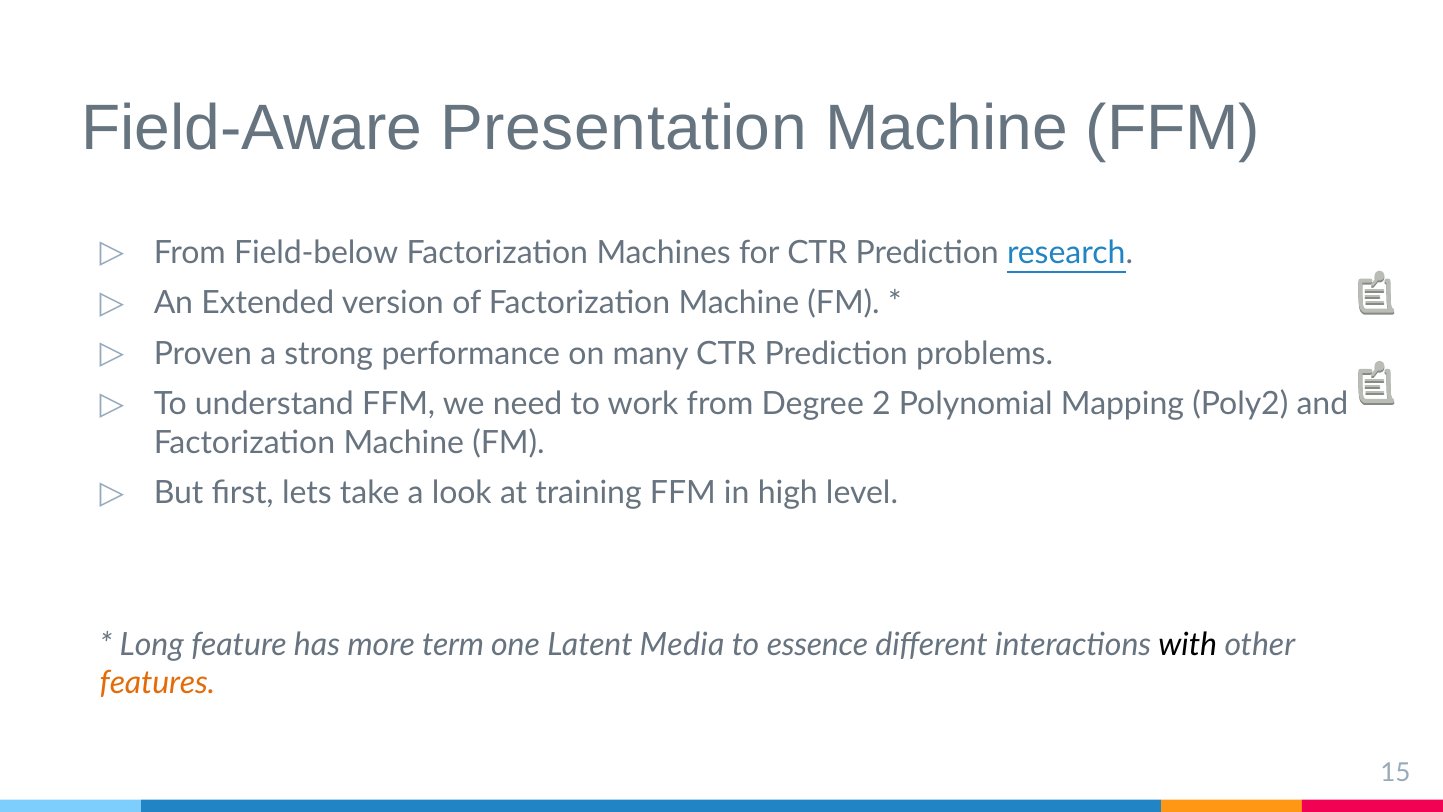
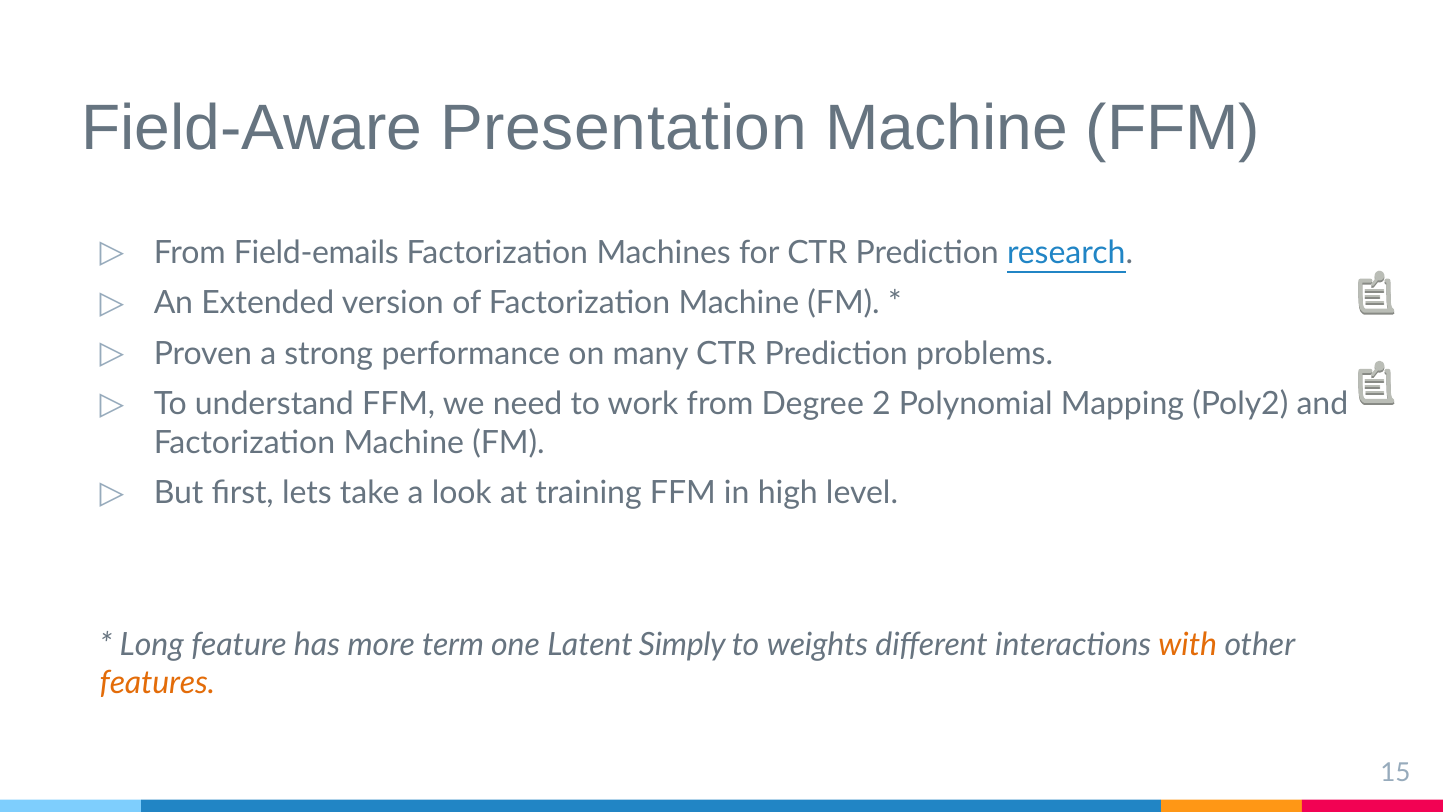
Field-below: Field-below -> Field-emails (316, 253)
Media: Media -> Simply (682, 645)
essence: essence -> weights (817, 645)
with colour: black -> orange (1188, 645)
